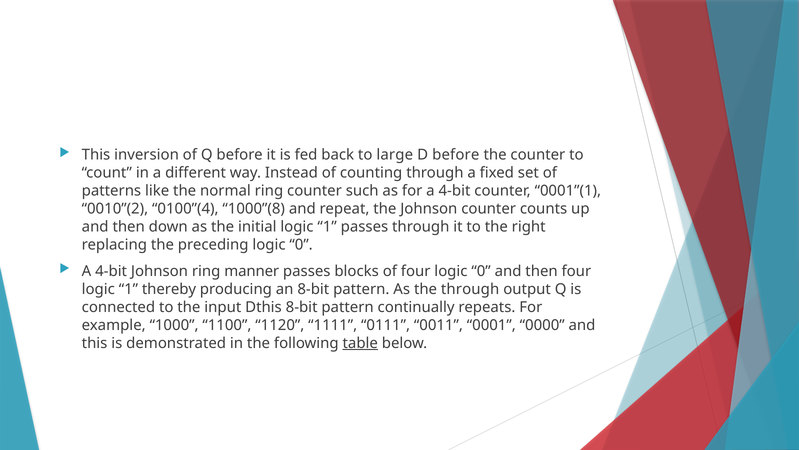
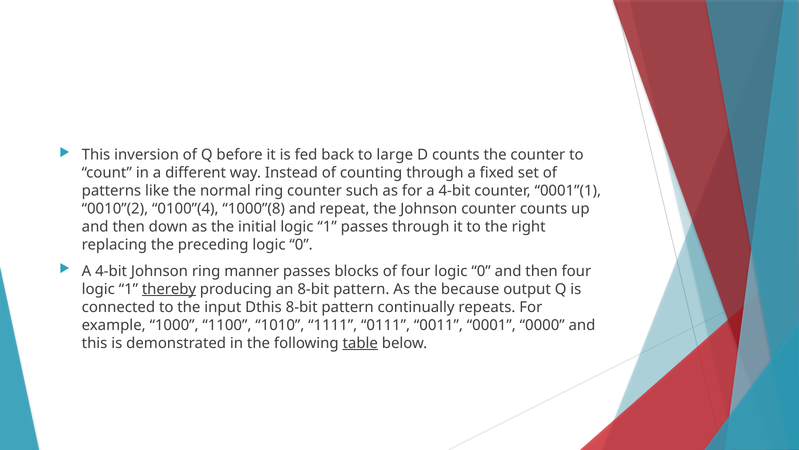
D before: before -> counts (456, 155)
thereby underline: none -> present (169, 289)
the through: through -> because (470, 289)
1120: 1120 -> 1010 (280, 325)
